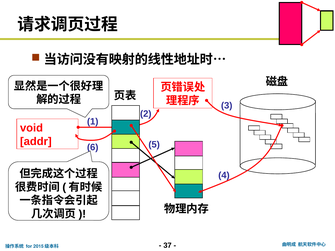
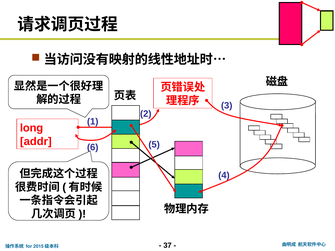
void: void -> long (32, 128)
